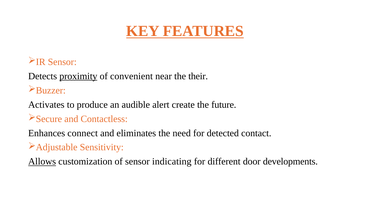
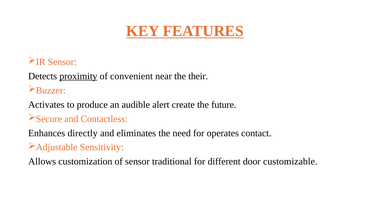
connect: connect -> directly (83, 133)
detected: detected -> operates (223, 133)
Allows underline: present -> none (42, 162)
indicating: indicating -> traditional (172, 162)
developments: developments -> customizable (290, 162)
